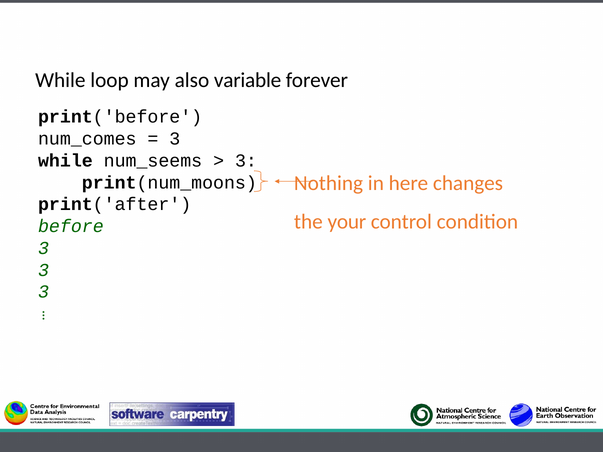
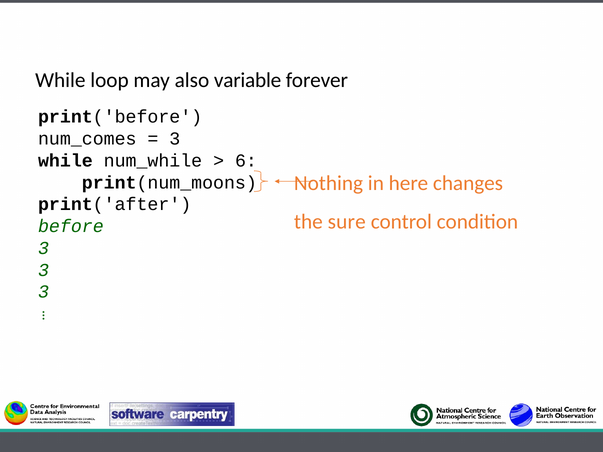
num_seems: num_seems -> num_while (153, 161)
3: 3 -> 6 (246, 161)
your: your -> sure (347, 222)
